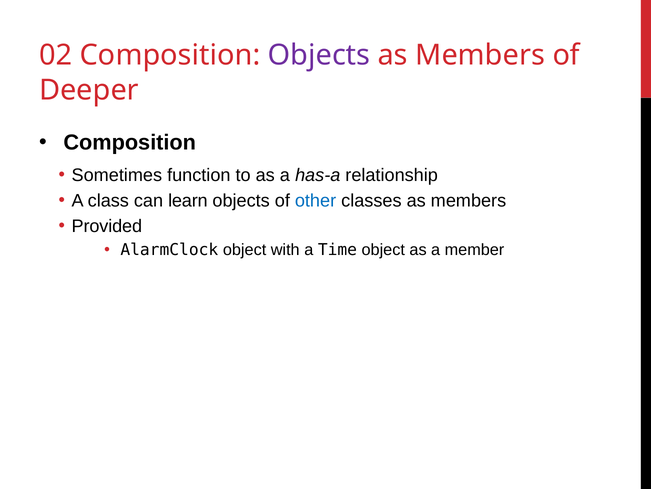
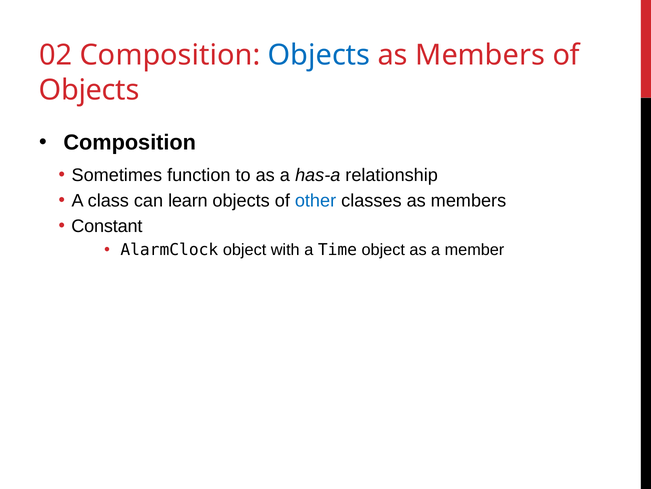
Objects colour: purple -> blue (319, 55)
Deeper: Deeper -> Objects (89, 90)
Provided: Provided -> Constant (107, 226)
